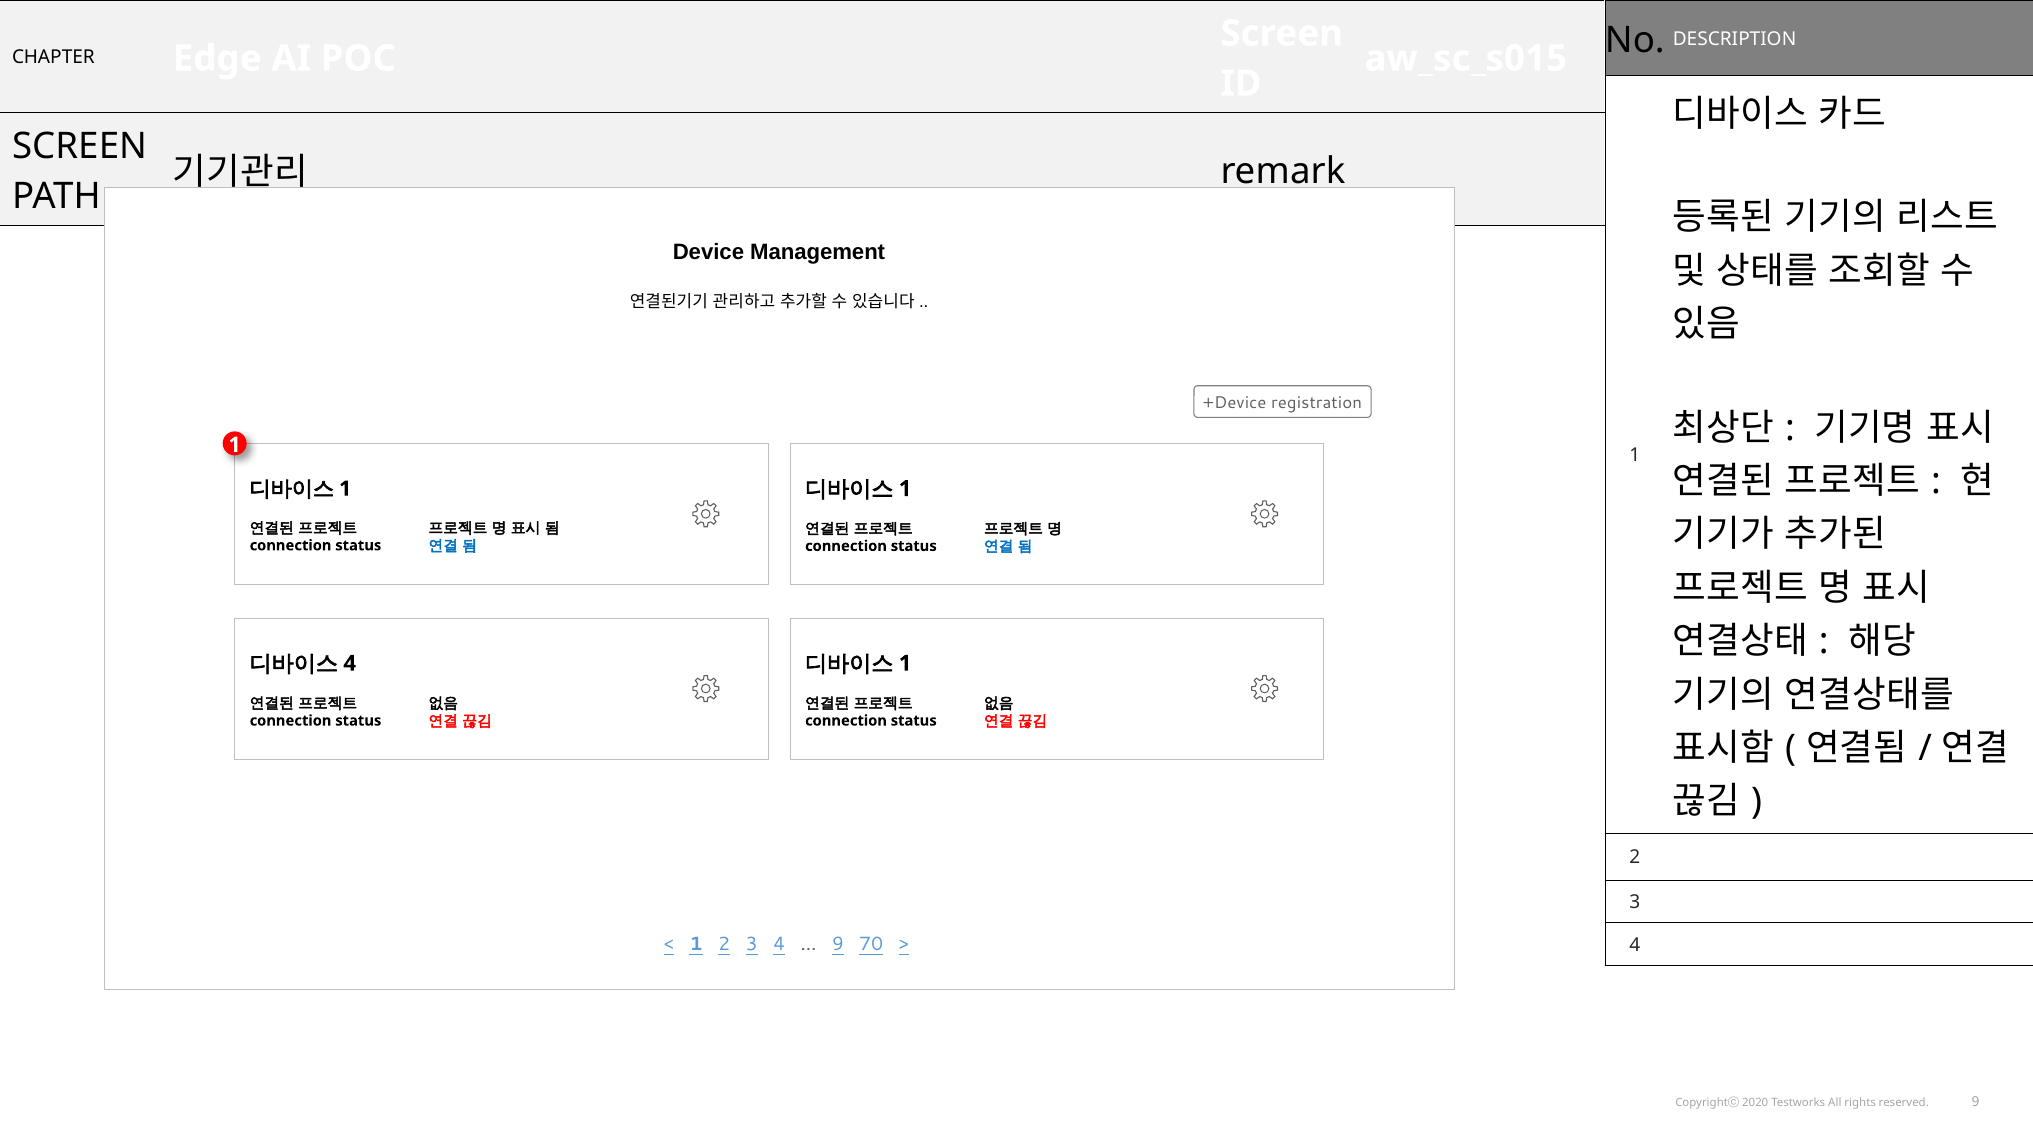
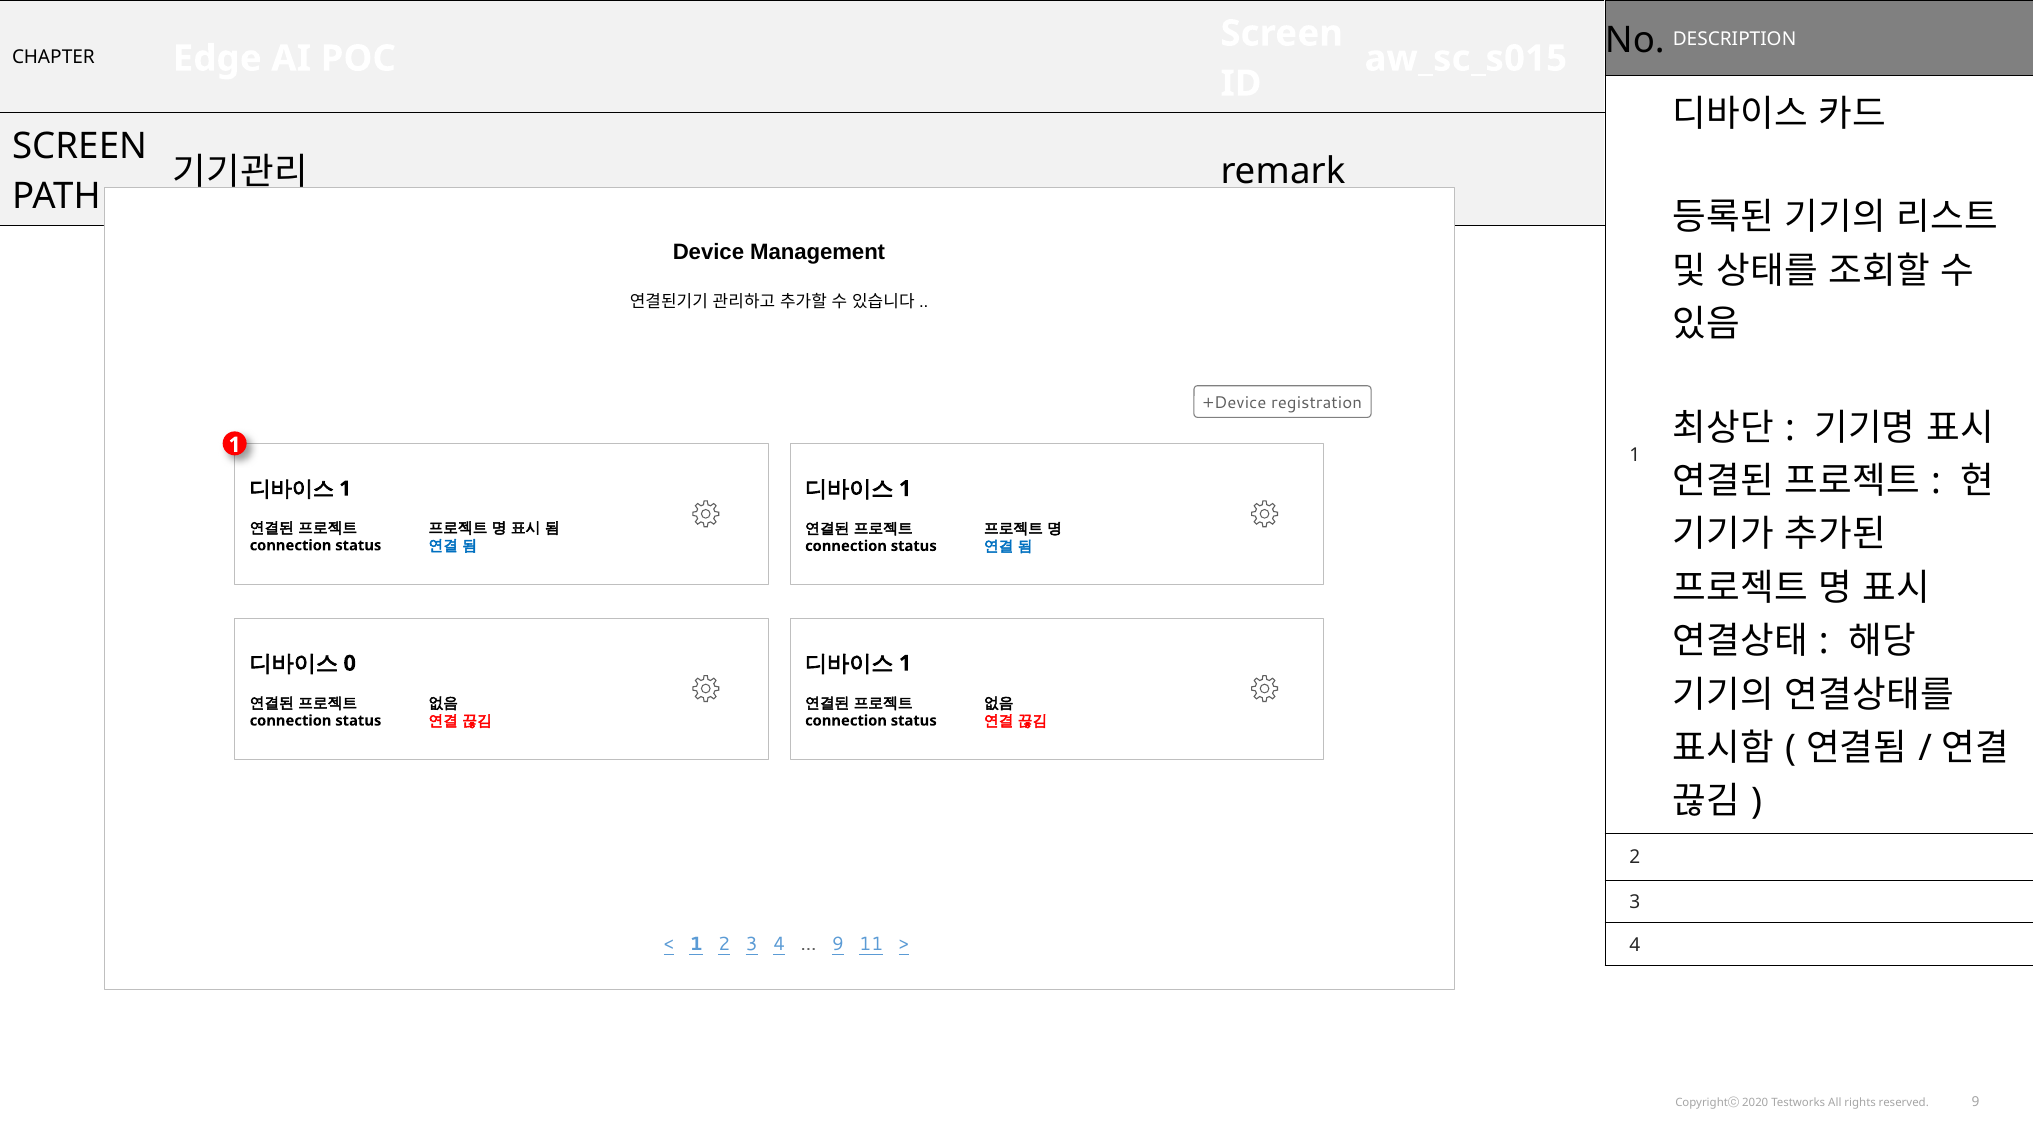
4: 4 -> 0 (350, 663)
70: 70 -> 11 (871, 944)
